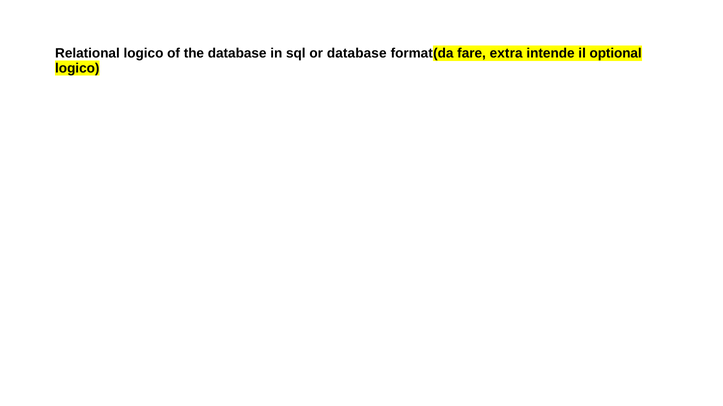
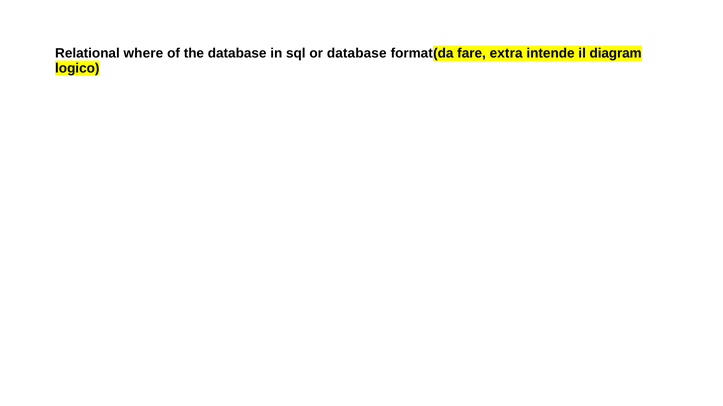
Relational logico: logico -> where (143, 54)
optional: optional -> diagram (616, 54)
